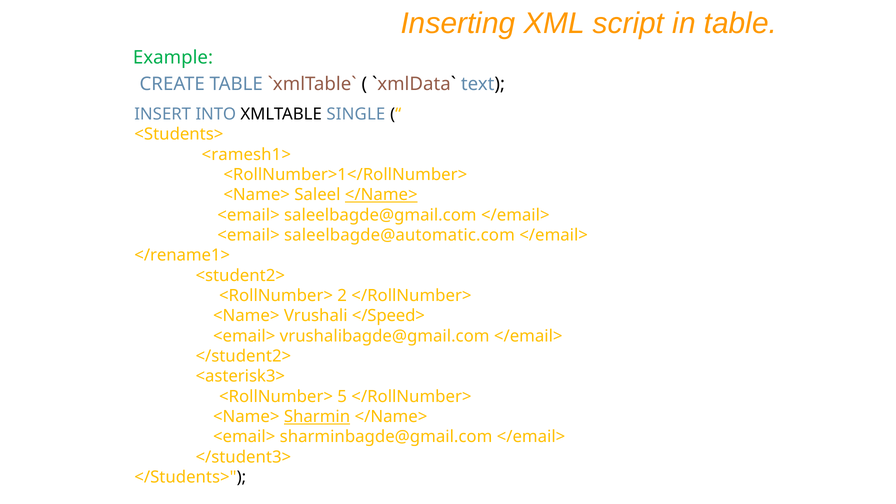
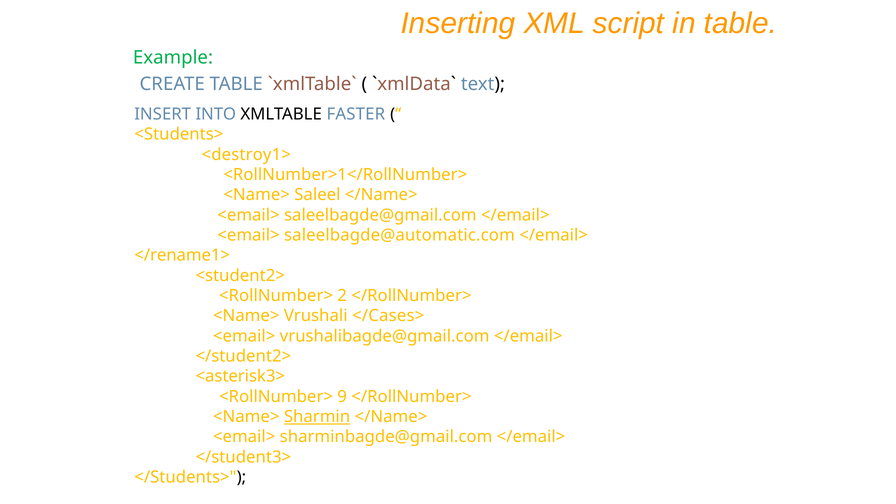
SINGLE: SINGLE -> FASTER (356, 114)
<ramesh1>: <ramesh1> -> <destroy1> (246, 155)
</Name> underline: present -> none (381, 195)
</Speed>: </Speed> -> </Cases> (388, 316)
5: 5 -> 9 (342, 397)
